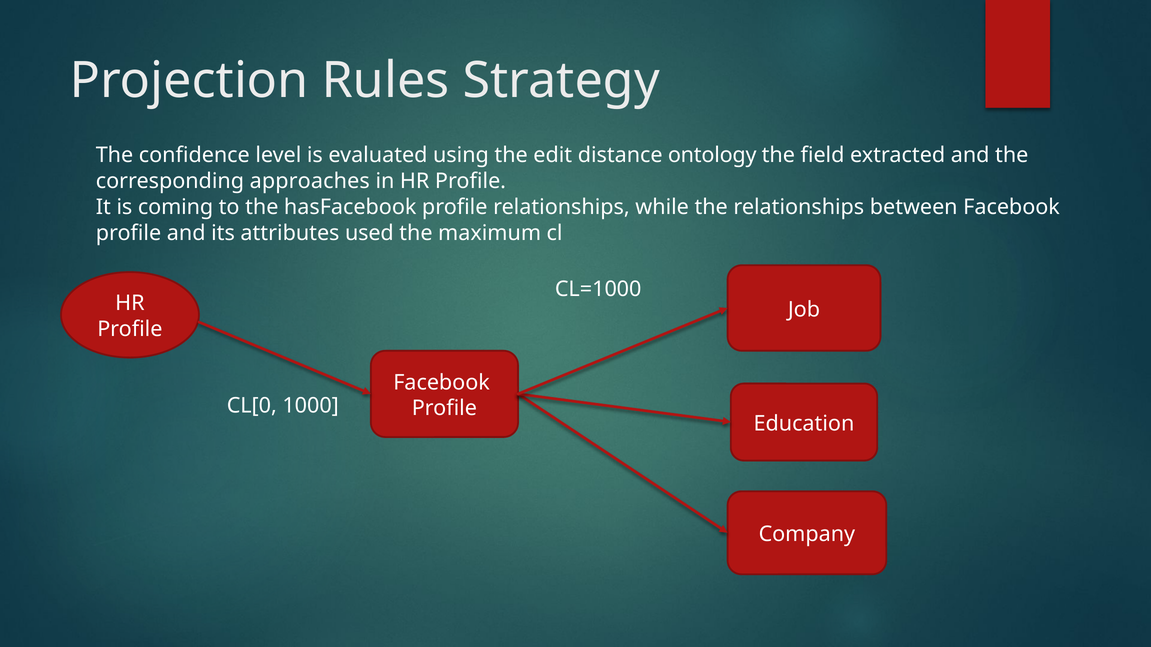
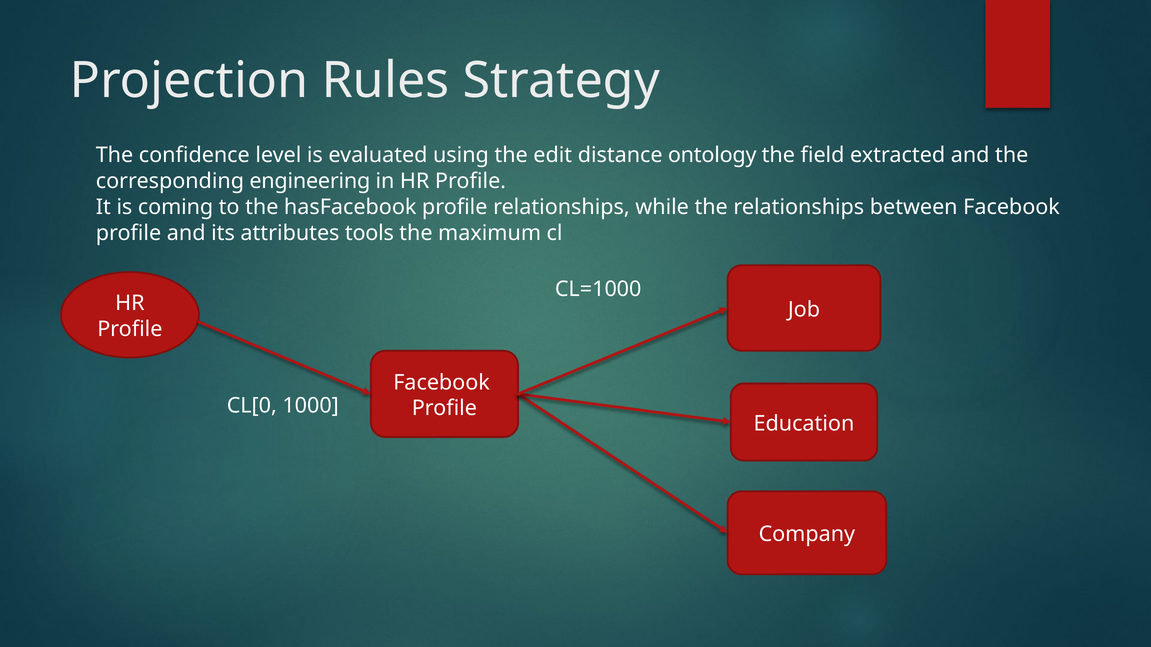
approaches: approaches -> engineering (310, 181)
used: used -> tools (369, 233)
